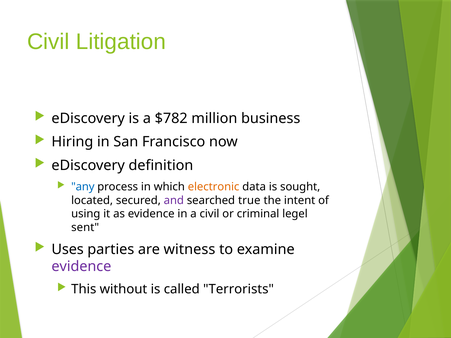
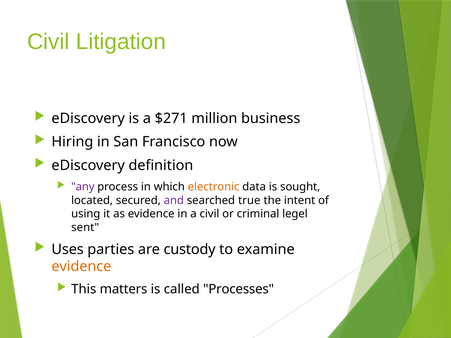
$782: $782 -> $271 (171, 118)
any colour: blue -> purple (83, 187)
witness: witness -> custody (190, 249)
evidence colour: purple -> orange (81, 267)
without: without -> matters (124, 289)
Terrorists: Terrorists -> Processes (239, 289)
